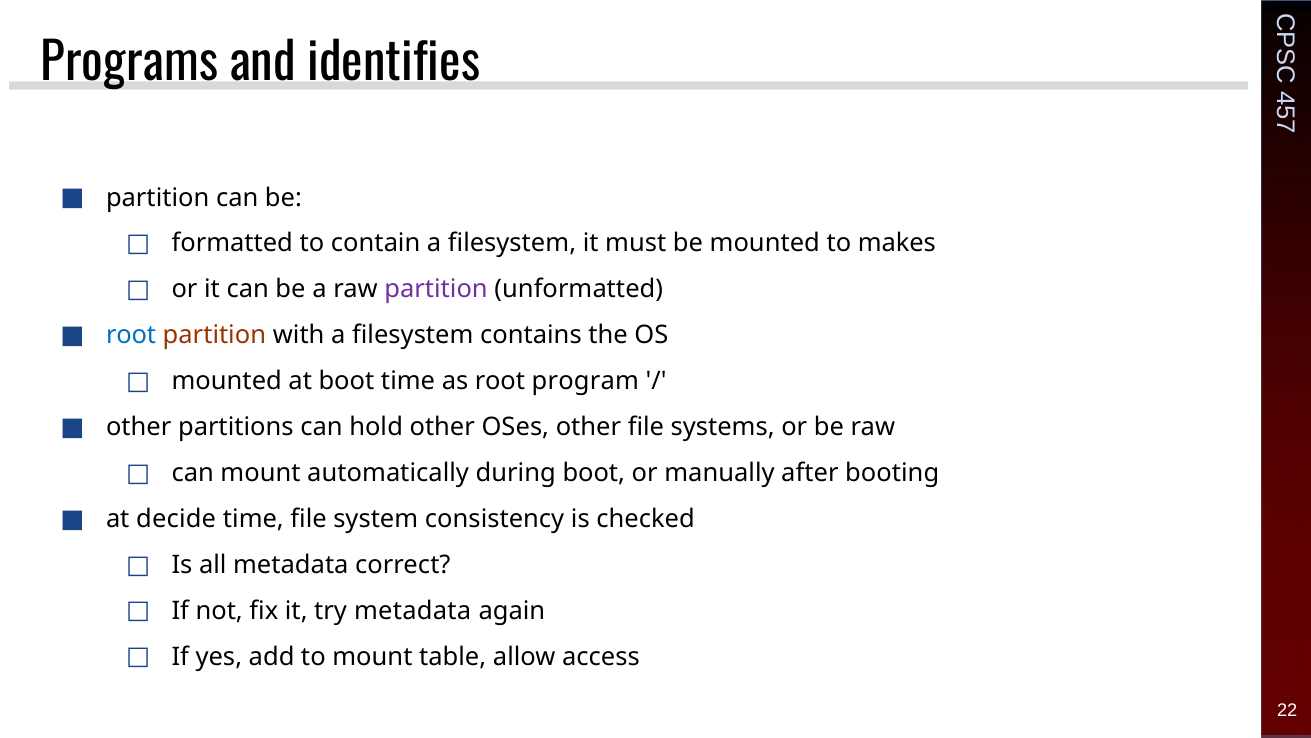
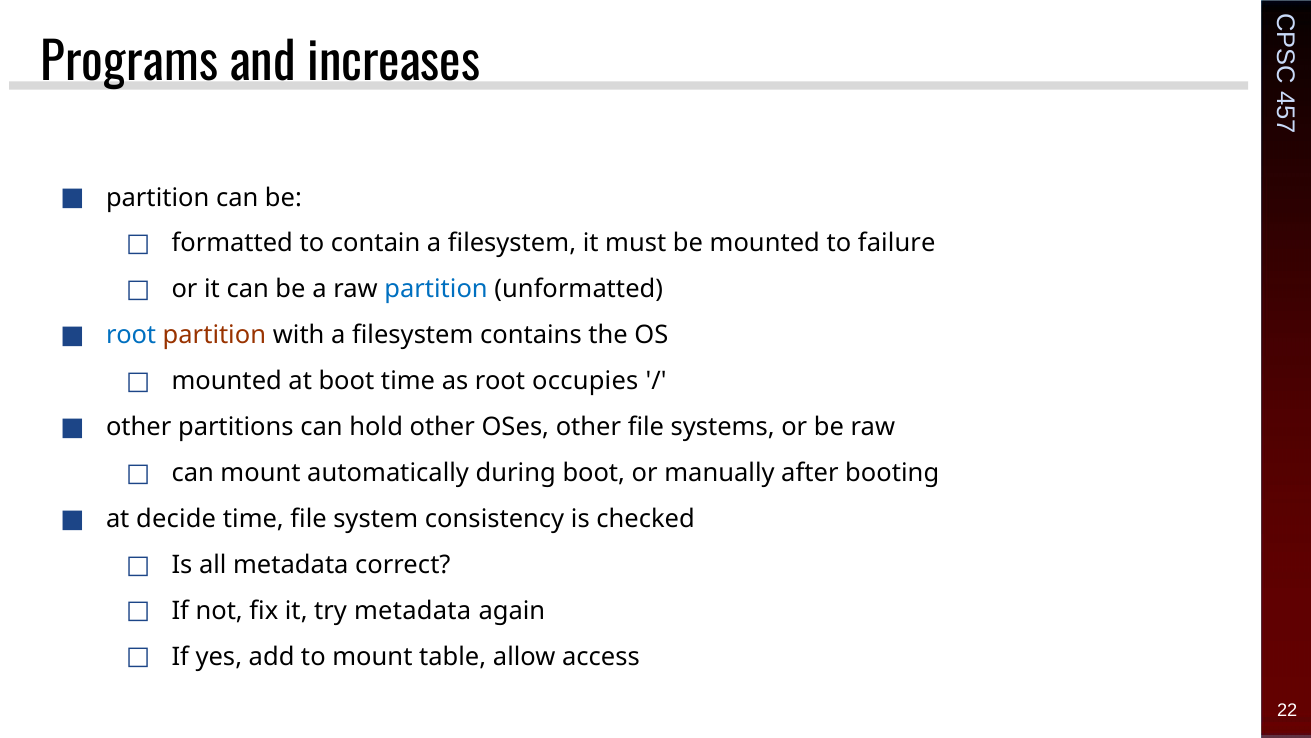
identifies: identifies -> increases (394, 64)
makes: makes -> failure (897, 243)
partition colour: purple -> blue (436, 289)
program: program -> occupies (585, 381)
